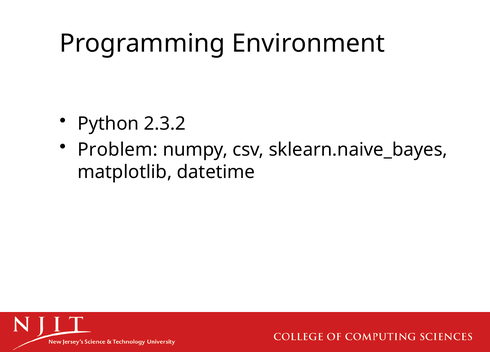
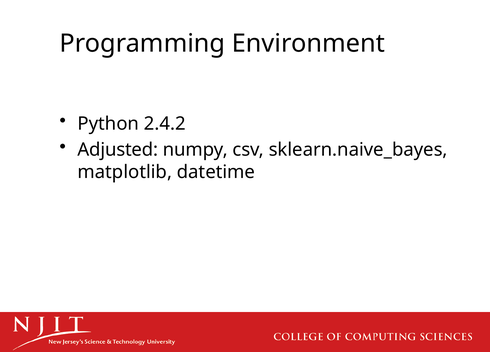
2.3.2: 2.3.2 -> 2.4.2 (165, 124)
Problem: Problem -> Adjusted (118, 150)
